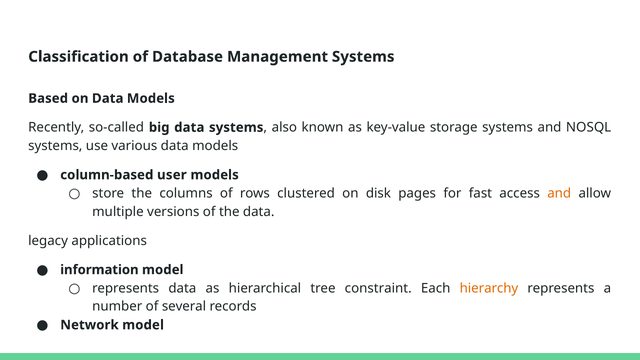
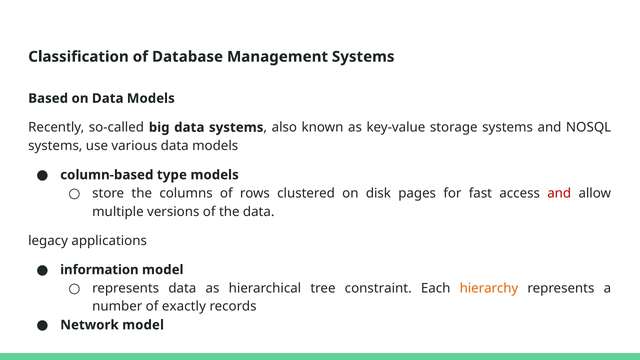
user: user -> type (172, 175)
and colour: orange -> red (559, 193)
several: several -> exactly (184, 307)
